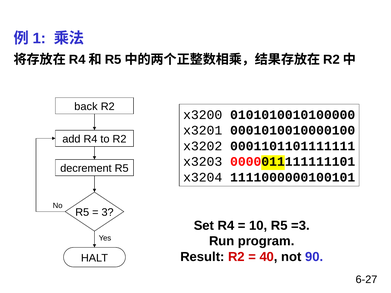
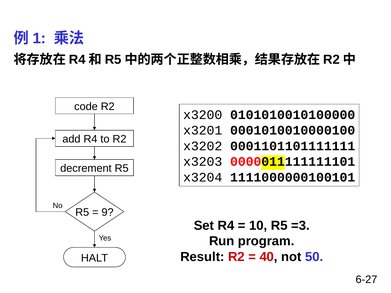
back: back -> code (86, 107)
3: 3 -> 9 (108, 213)
90: 90 -> 50 (314, 257)
